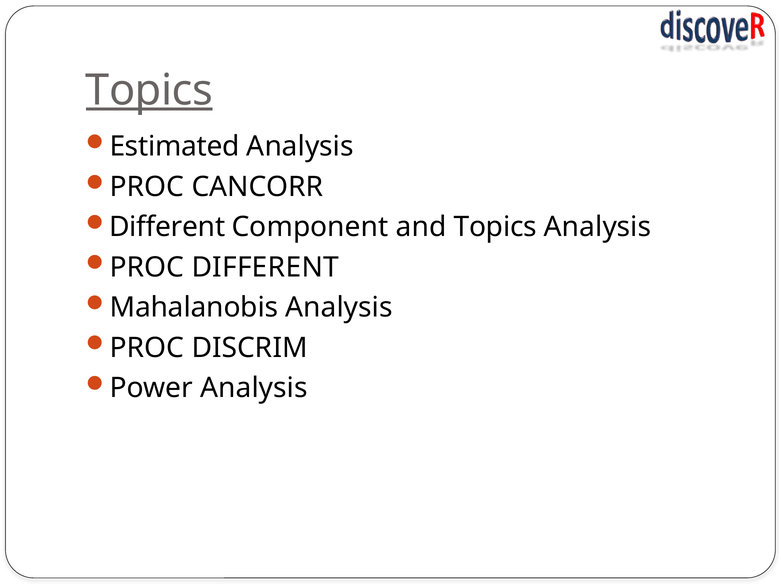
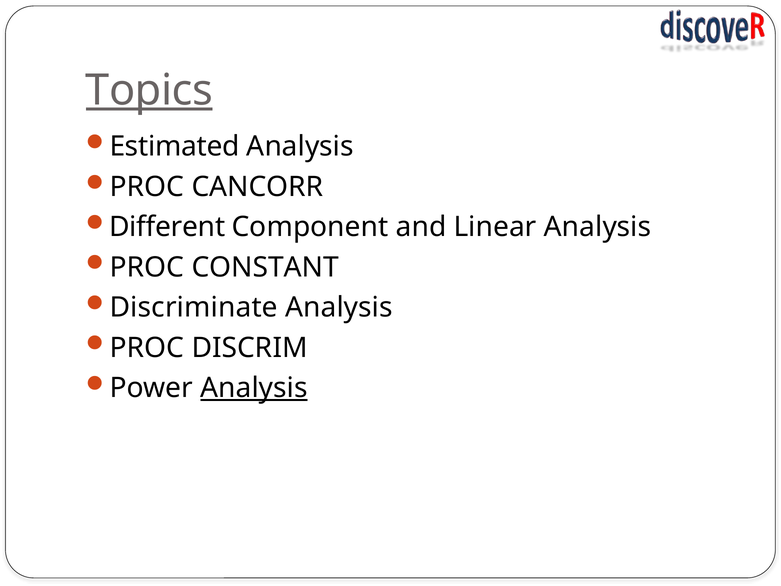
and Topics: Topics -> Linear (495, 227)
PROC DIFFERENT: DIFFERENT -> CONSTANT (265, 267)
Mahalanobis: Mahalanobis -> Discriminate (194, 307)
Analysis underline: none -> present (254, 388)
